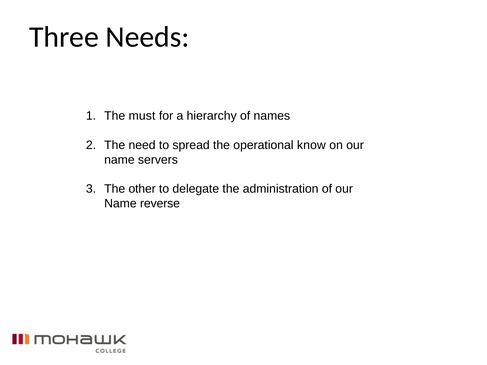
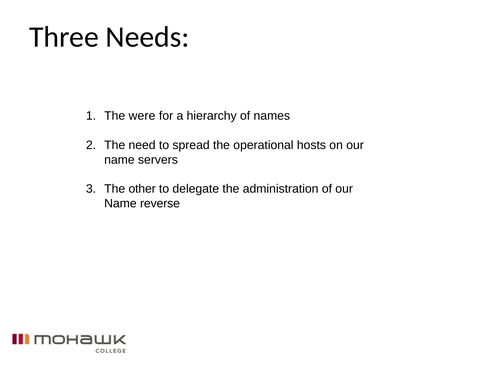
must: must -> were (142, 116)
know: know -> hosts (311, 145)
